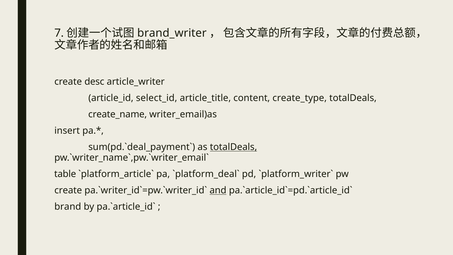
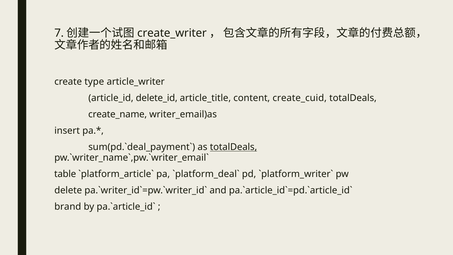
brand_writer: brand_writer -> create_writer (172, 33)
desc: desc -> type (94, 82)
select_id: select_id -> delete_id (157, 98)
create_type: create_type -> create_cuid (300, 98)
create: create -> delete (68, 190)
and underline: present -> none (218, 190)
